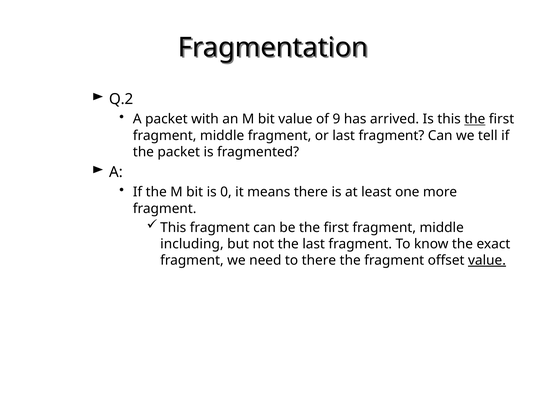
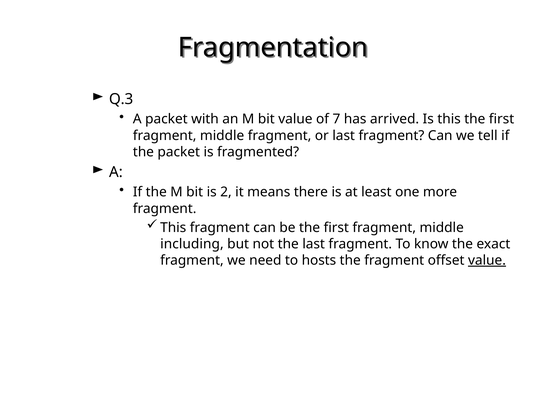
Q.2: Q.2 -> Q.3 (121, 99)
9: 9 -> 7 (336, 119)
the underline: present -> none (475, 119)
0: 0 -> 2 (226, 192)
to there: there -> hosts (319, 261)
